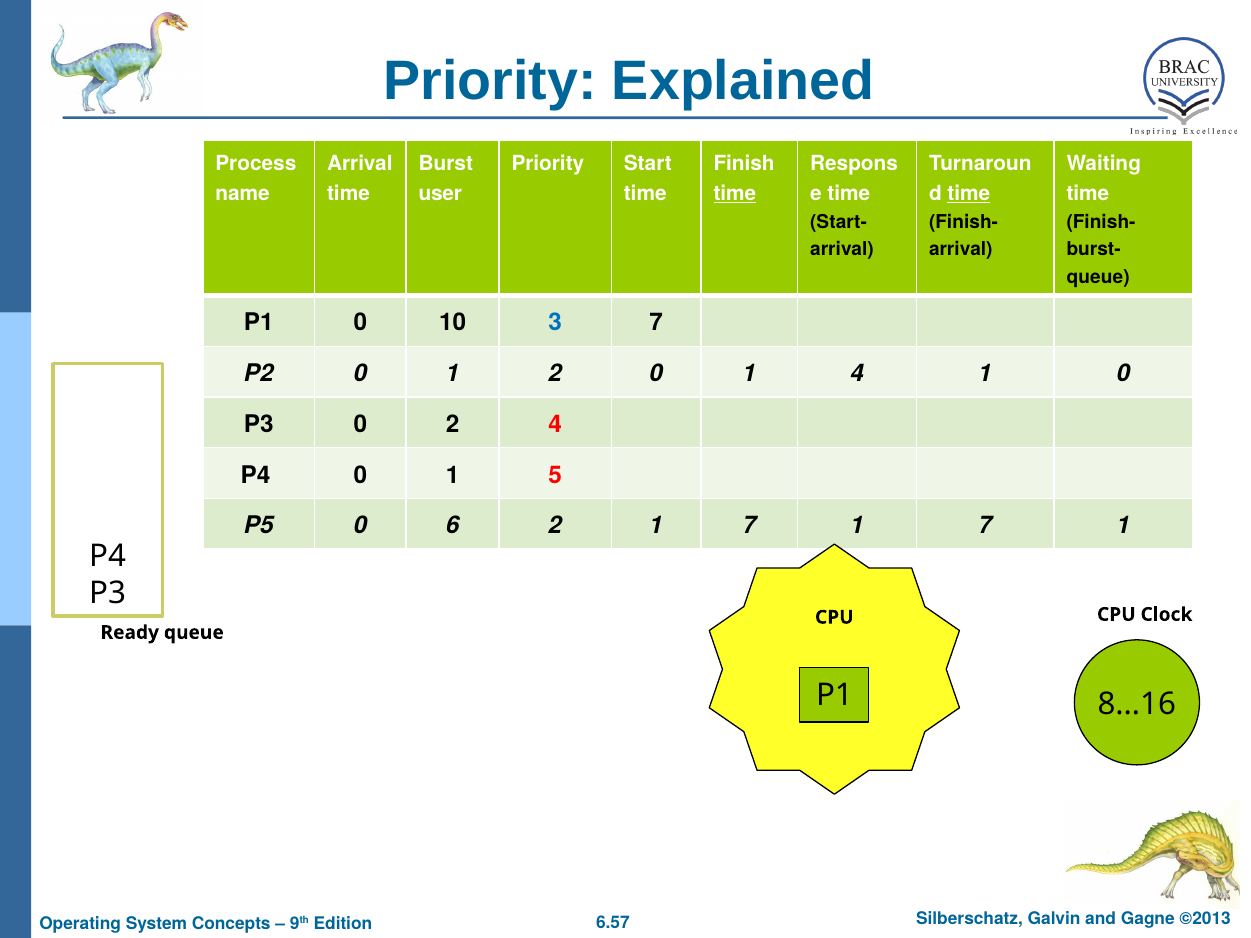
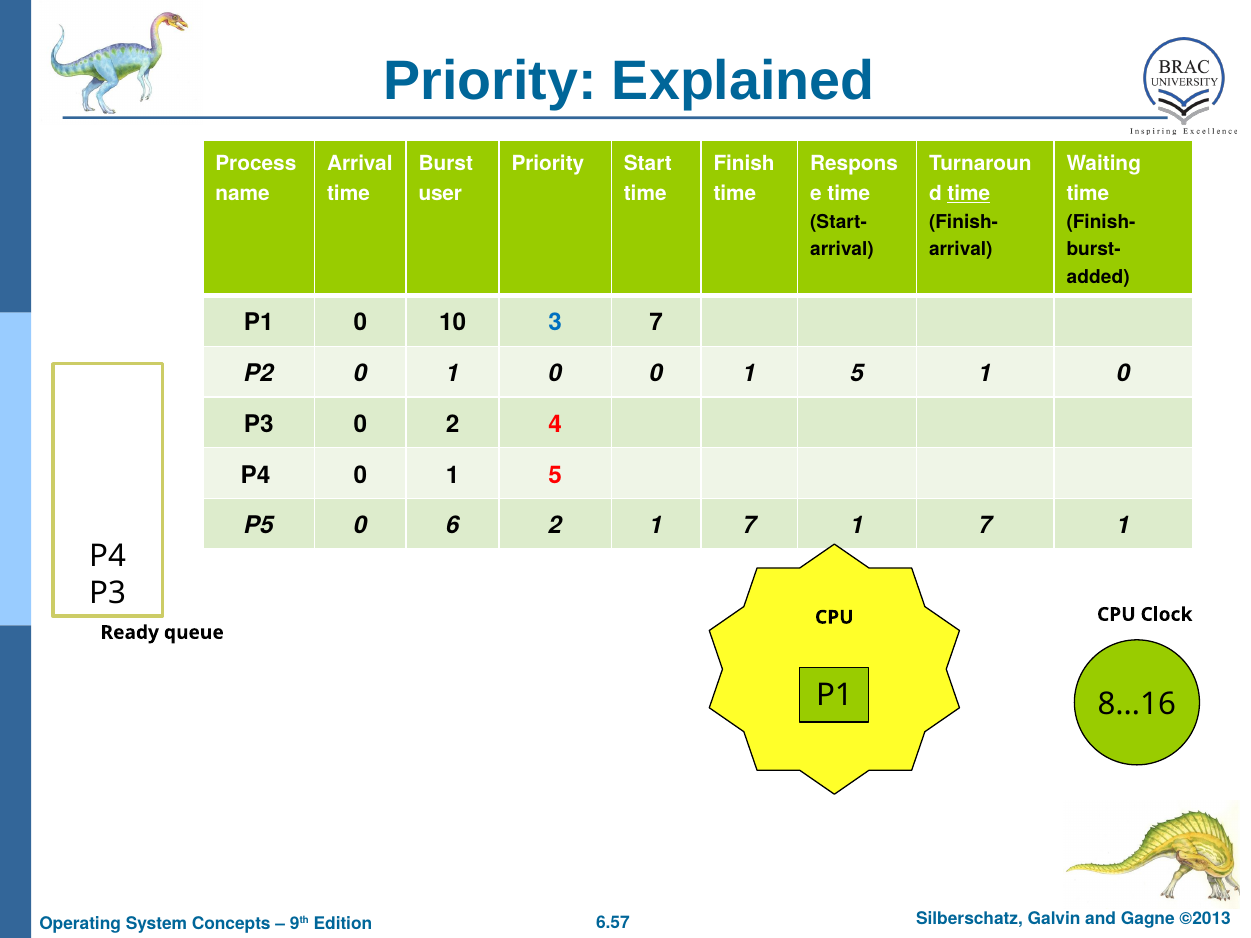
time underline: present -> none (735, 193)
queue: queue -> added (1098, 277)
0 1 2: 2 -> 0 (555, 374)
4: 4 -> 5 (857, 374)
